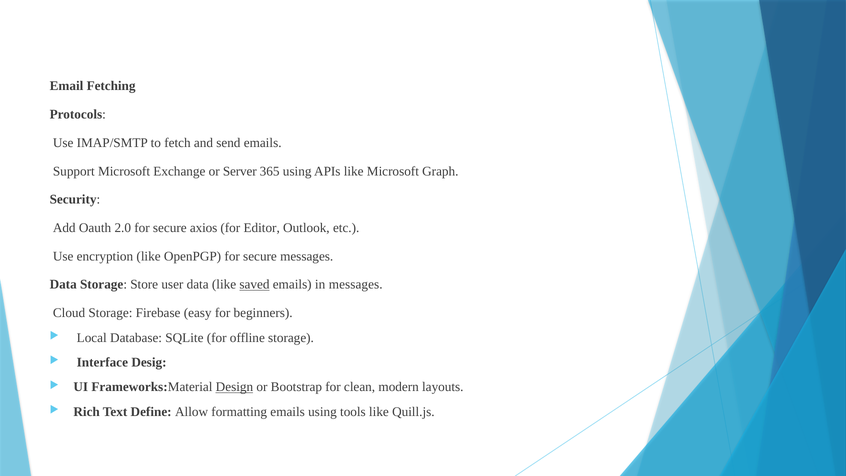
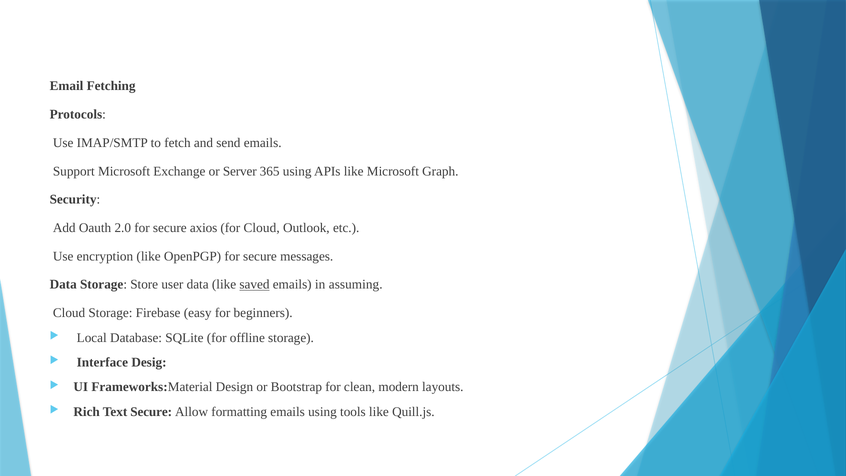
for Editor: Editor -> Cloud (262, 228)
in messages: messages -> assuming (356, 285)
Design underline: present -> none (234, 387)
Text Define: Define -> Secure (151, 412)
